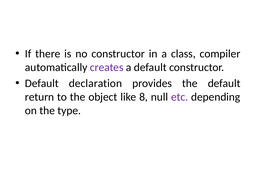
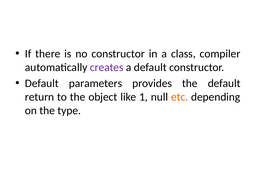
declaration: declaration -> parameters (96, 83)
8: 8 -> 1 (144, 97)
etc colour: purple -> orange (180, 97)
